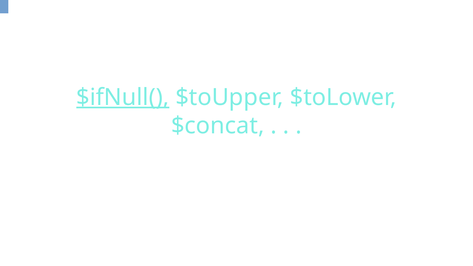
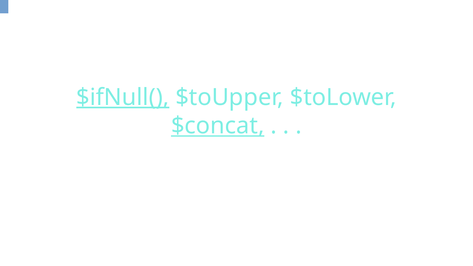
$concat underline: none -> present (218, 126)
